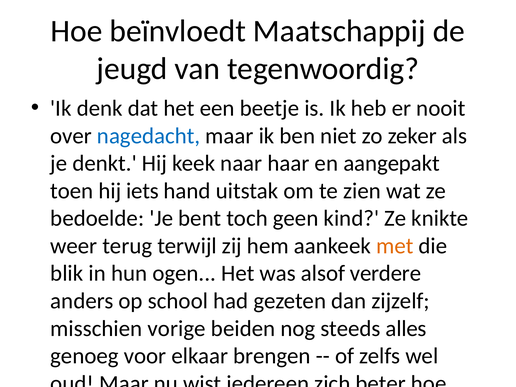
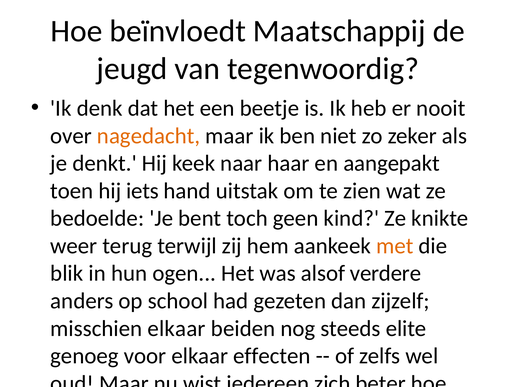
nagedacht colour: blue -> orange (149, 136)
misschien vorige: vorige -> elkaar (177, 328)
alles: alles -> elite (406, 328)
brengen: brengen -> effecten (272, 356)
